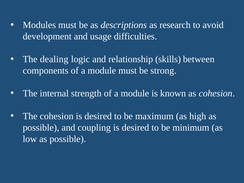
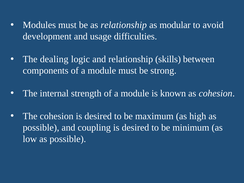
as descriptions: descriptions -> relationship (124, 25)
research: research -> modular (175, 25)
